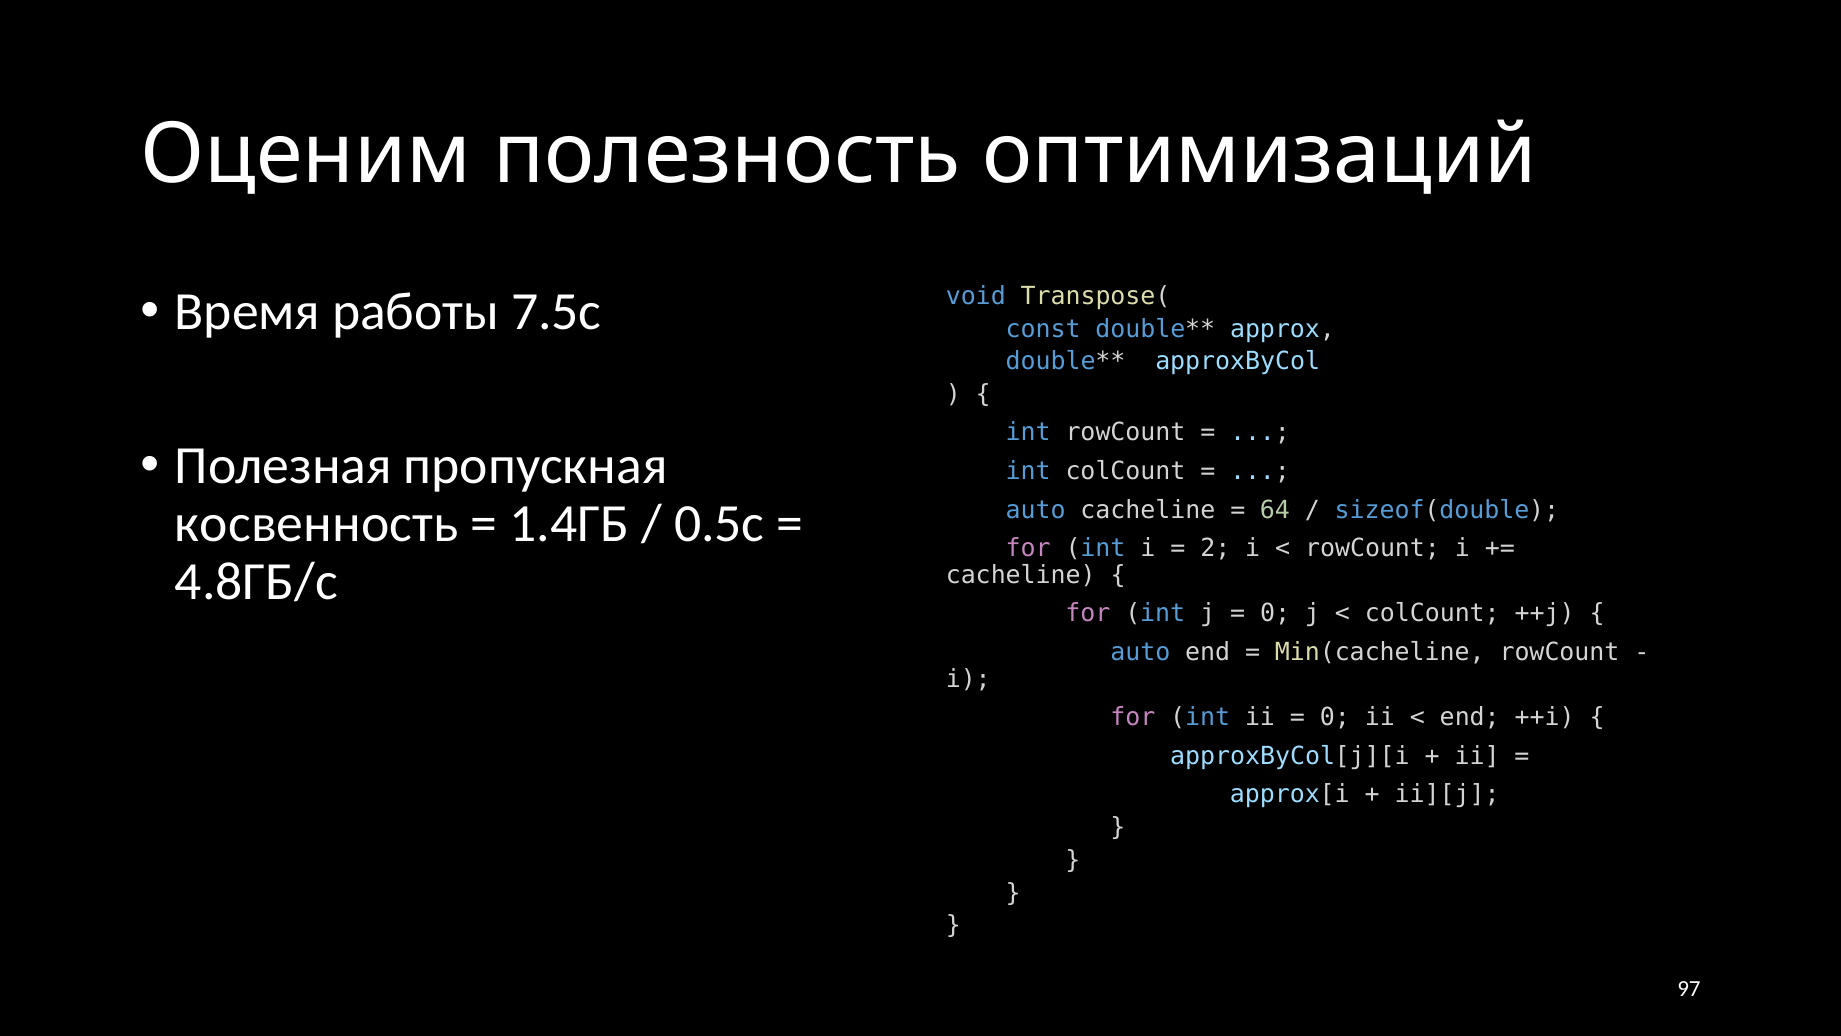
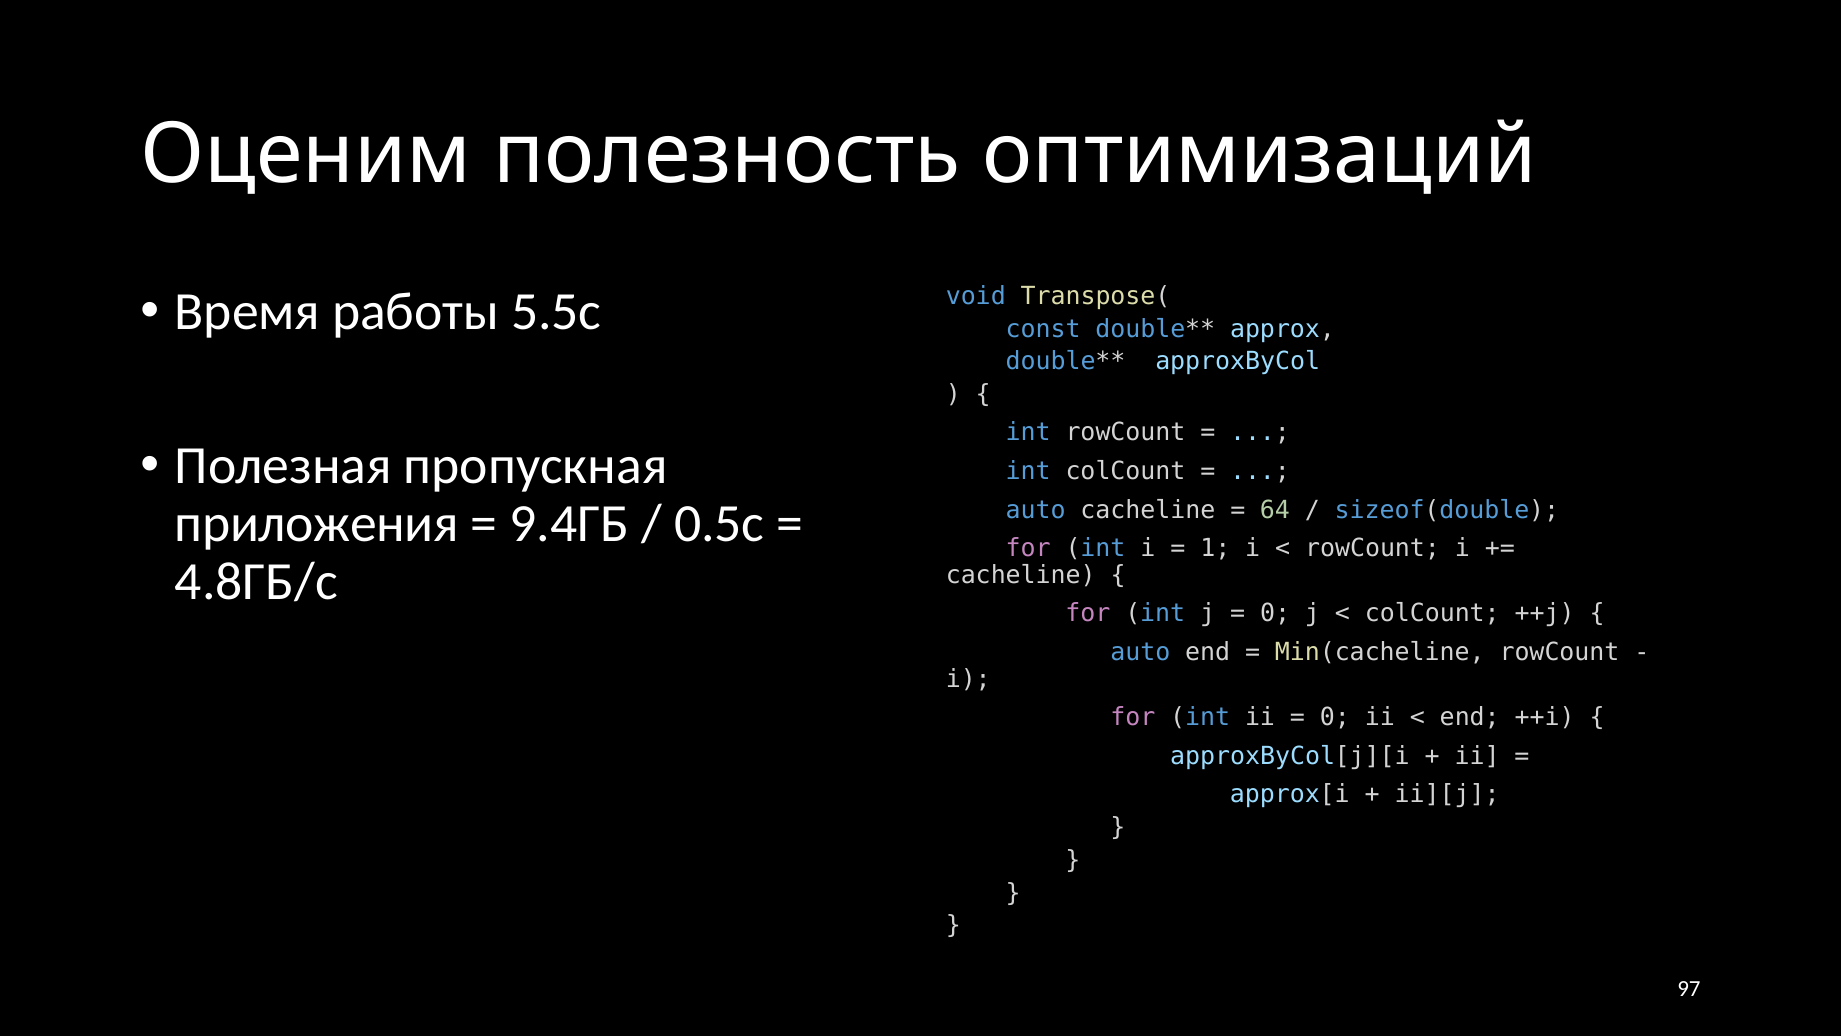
7.5c: 7.5c -> 5.5c (556, 311)
косвенность: косвенность -> приложения (317, 524)
1.4ГБ: 1.4ГБ -> 9.4ГБ (569, 524)
2: 2 -> 1 (1215, 548)
